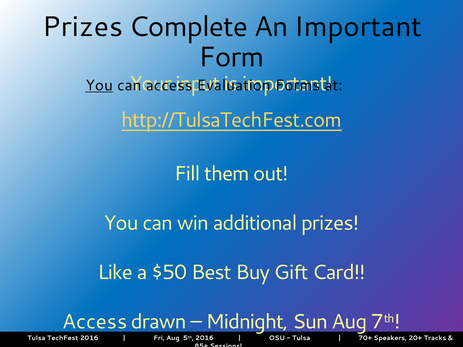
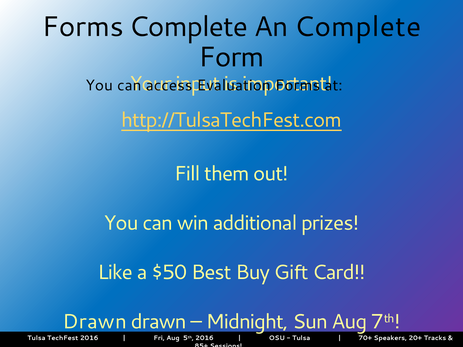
Prizes: Prizes -> Forms (83, 27)
An Important: Important -> Complete (358, 27)
You underline: present -> none (99, 85)
Access: Access -> Drawn (95, 322)
